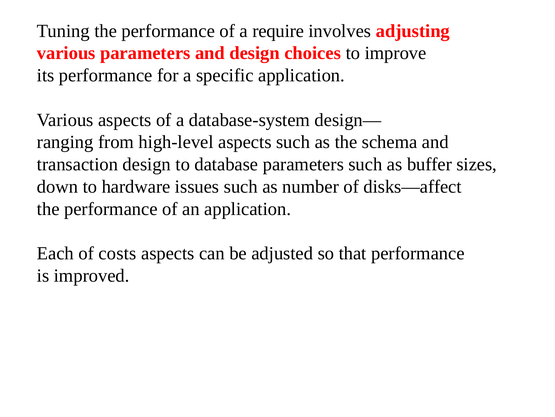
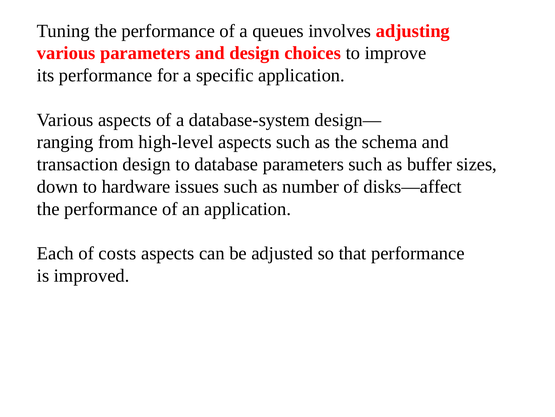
require: require -> queues (278, 31)
